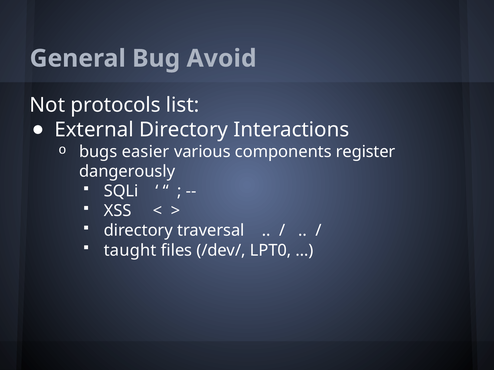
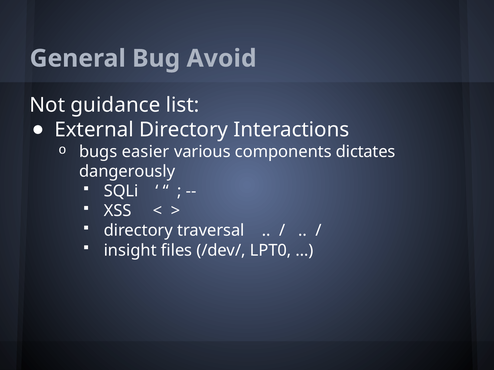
protocols: protocols -> guidance (115, 105)
register: register -> dictates (366, 152)
taught: taught -> insight (130, 251)
